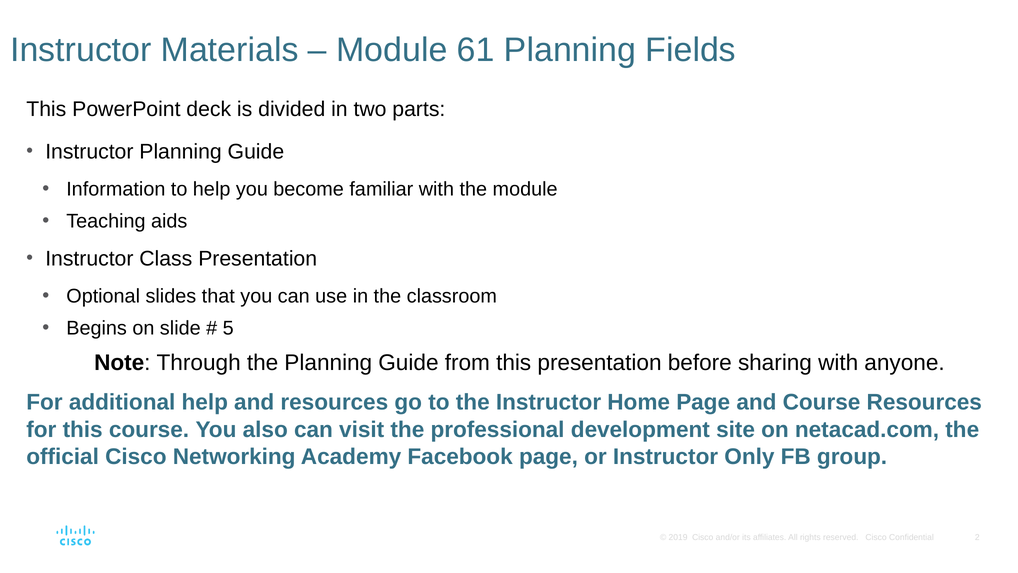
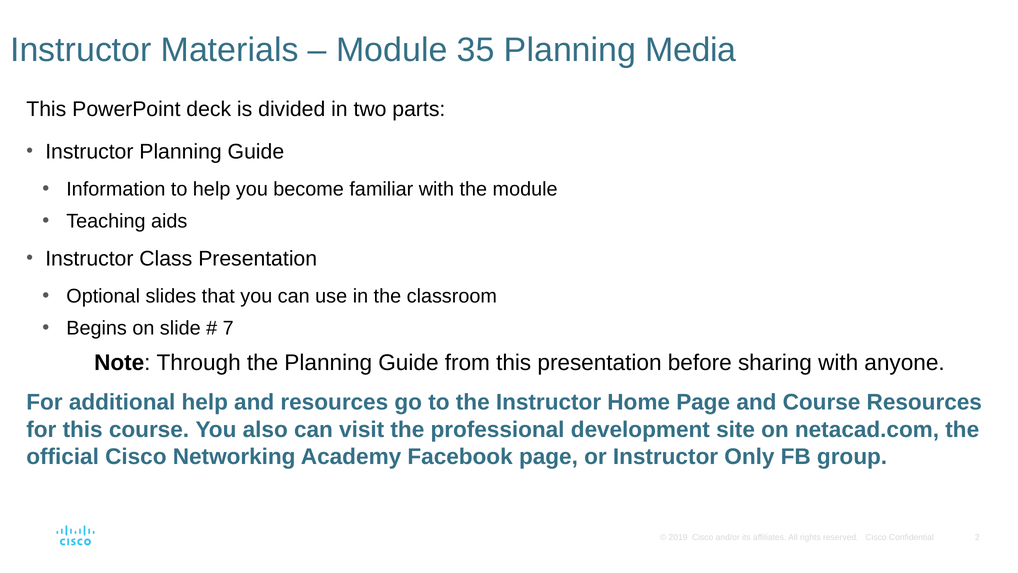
61: 61 -> 35 (476, 50)
Fields: Fields -> Media (691, 50)
5: 5 -> 7 (228, 328)
